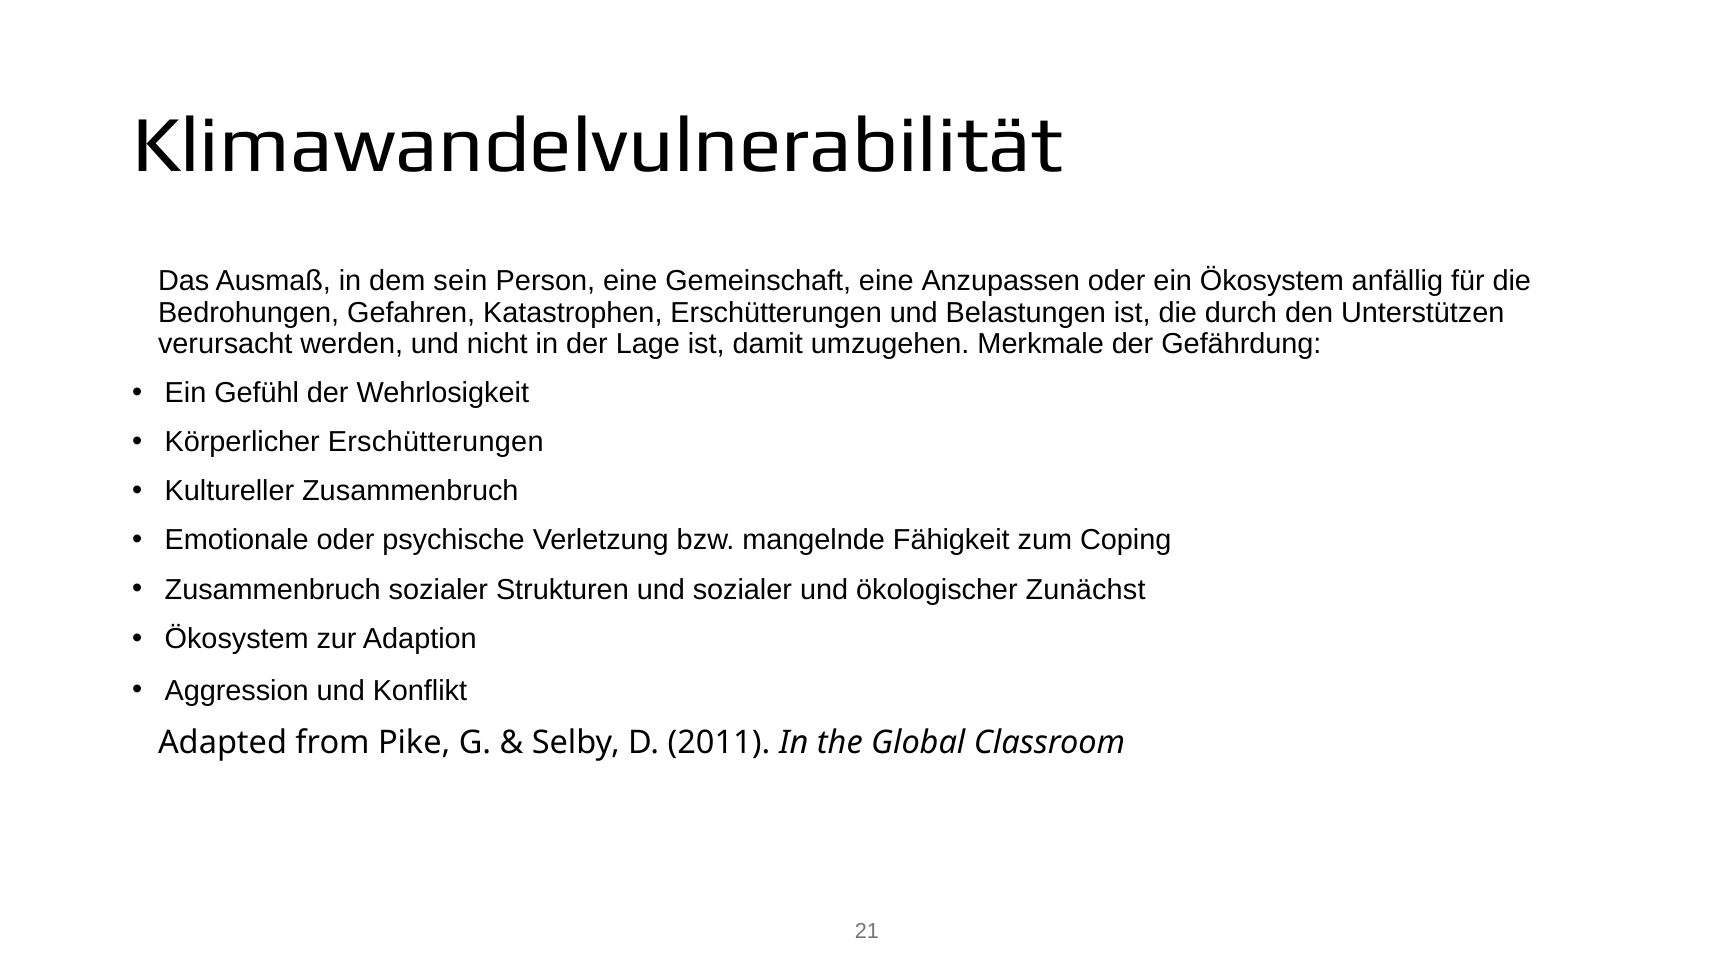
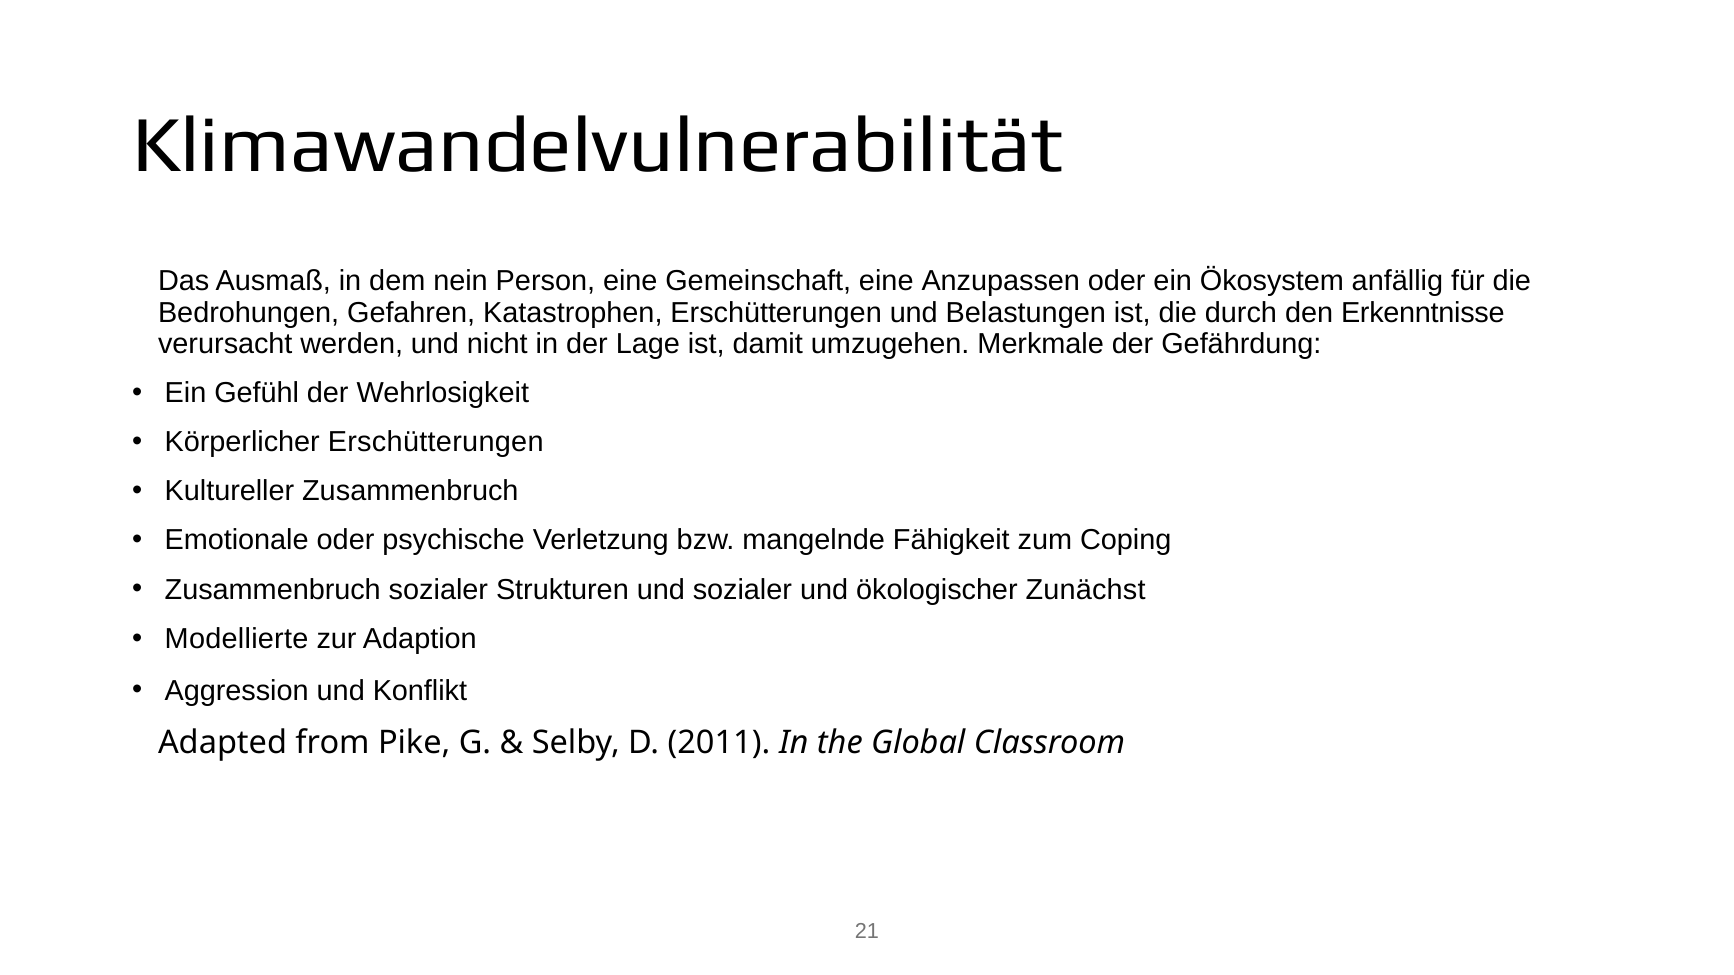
sein: sein -> nein (461, 282)
Unterstützen: Unterstützen -> Erkenntnisse (1423, 313)
Ökosystem: Ökosystem -> Modellierte (237, 639)
